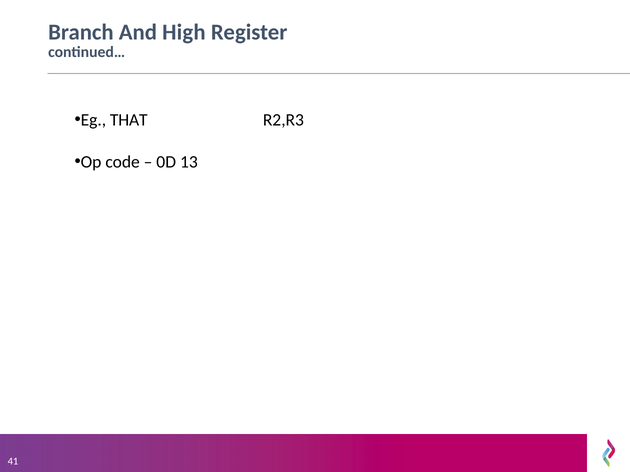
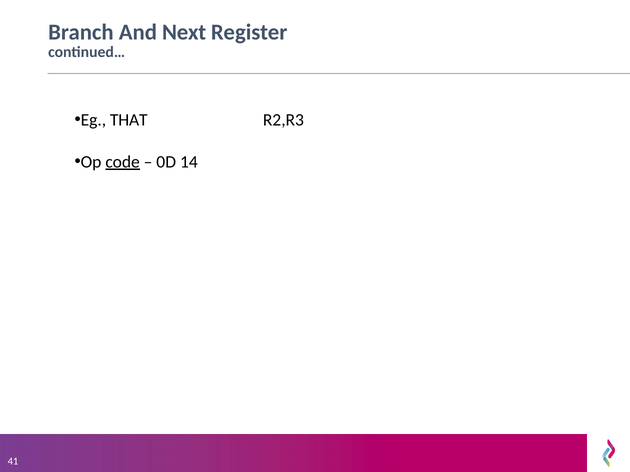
High: High -> Next (184, 32)
code underline: none -> present (123, 162)
13: 13 -> 14 (189, 162)
